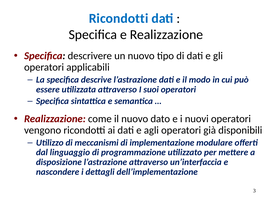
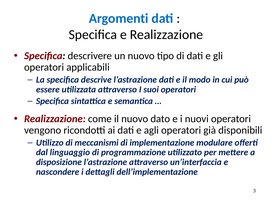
Ricondotti: Ricondotti -> Argomenti (119, 18)
